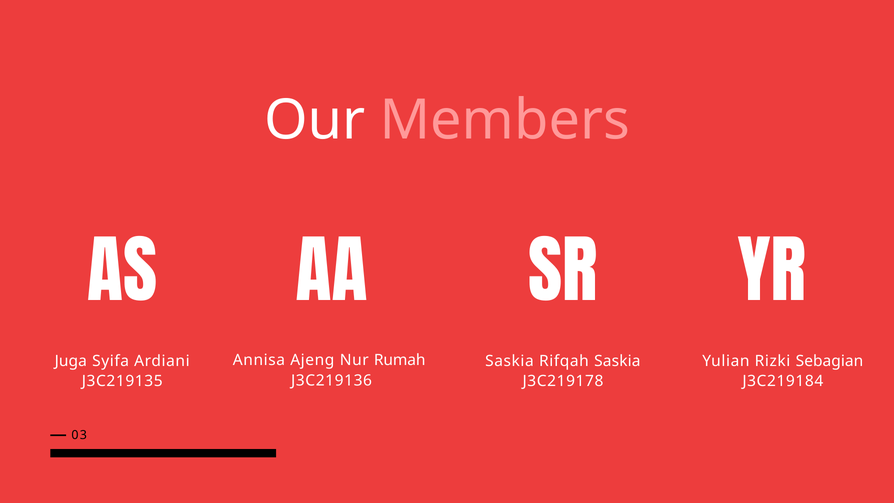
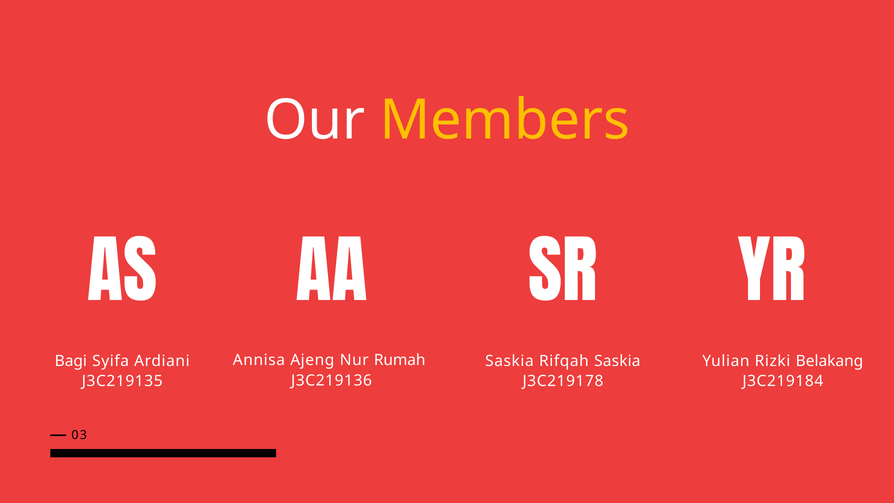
Members colour: pink -> yellow (505, 120)
Sebagian: Sebagian -> Belakang (830, 361)
Juga: Juga -> Bagi (71, 361)
